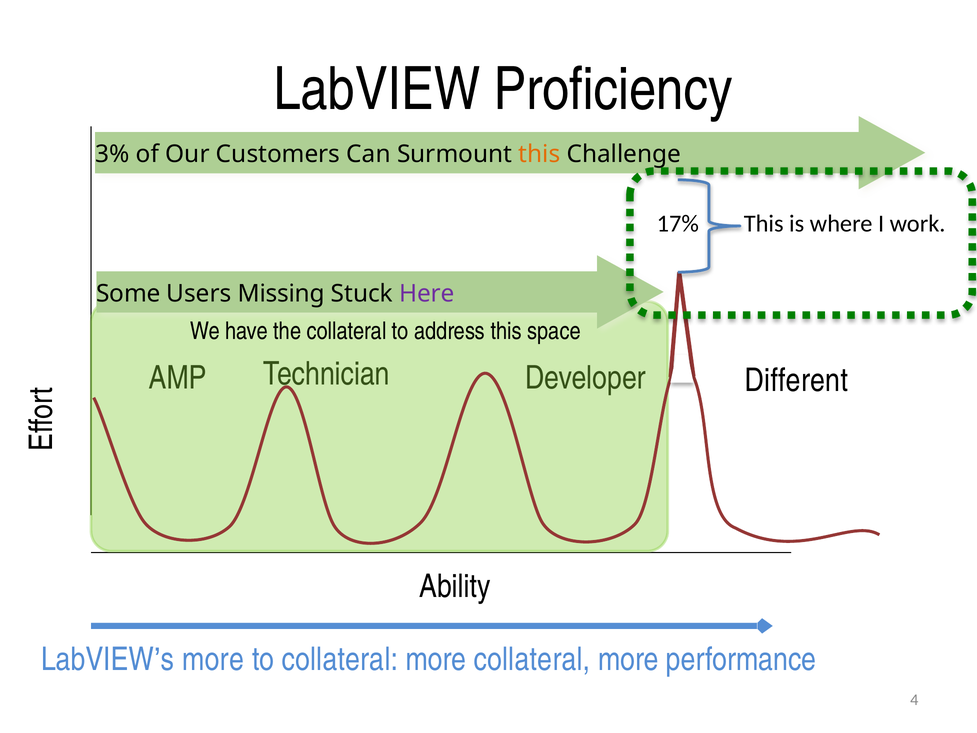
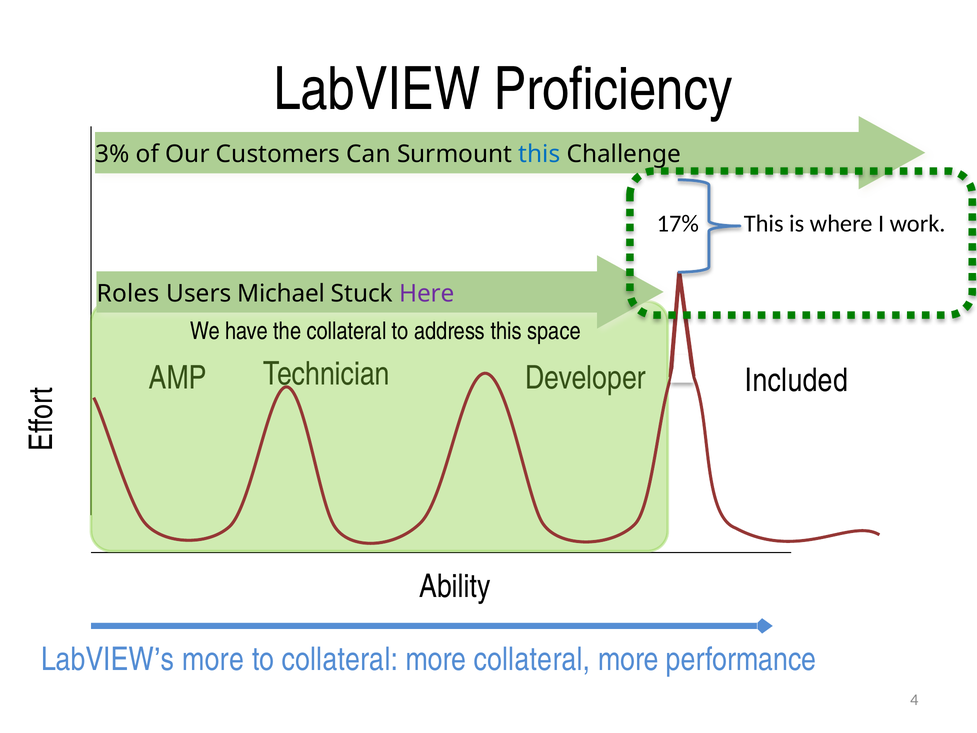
this colour: orange -> blue (539, 154)
Some: Some -> Roles (128, 293)
Missing: Missing -> Michael (281, 293)
Different: Different -> Included (796, 381)
